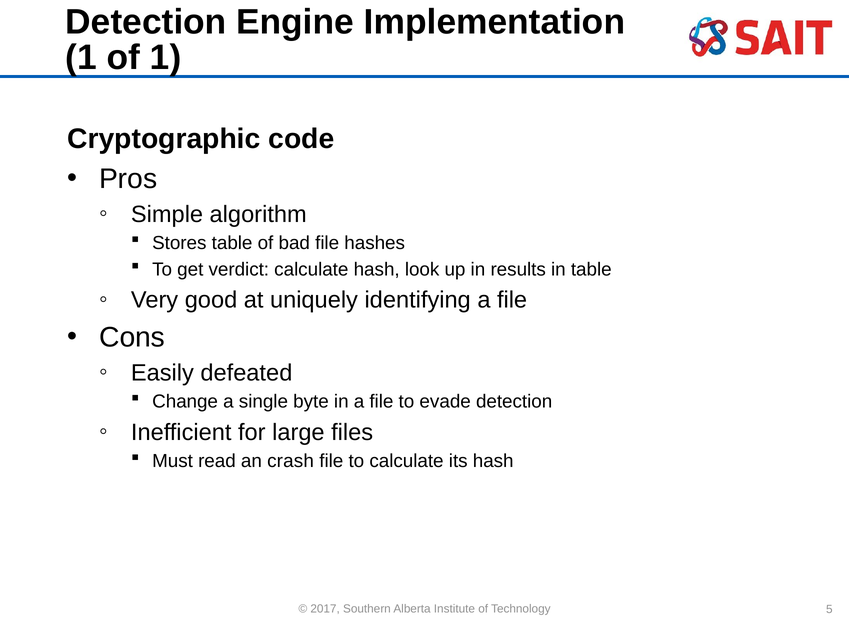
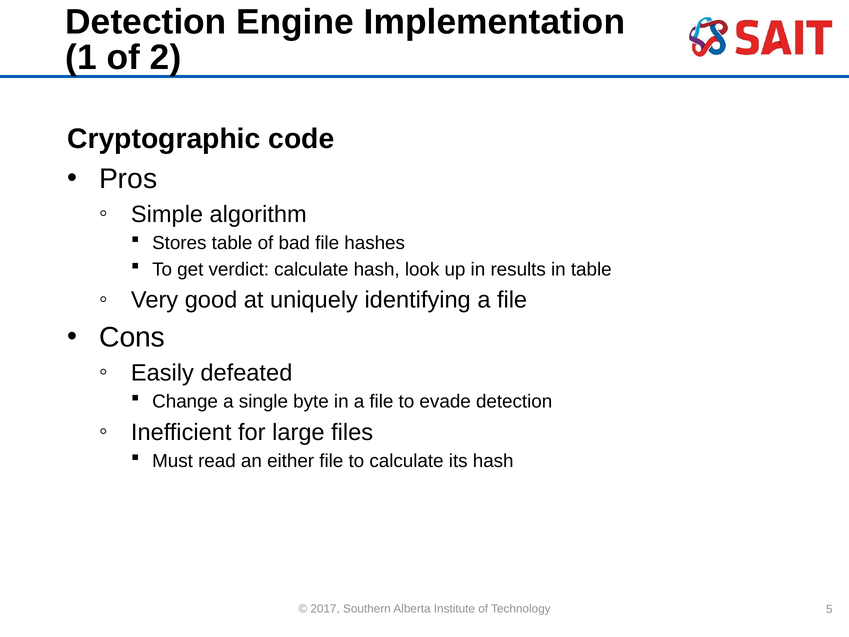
of 1: 1 -> 2 (166, 57)
crash: crash -> either (291, 461)
